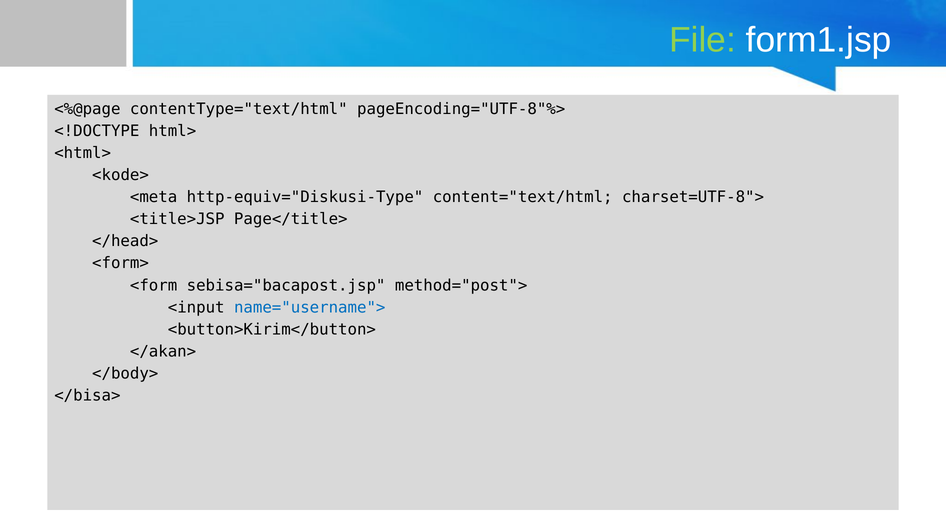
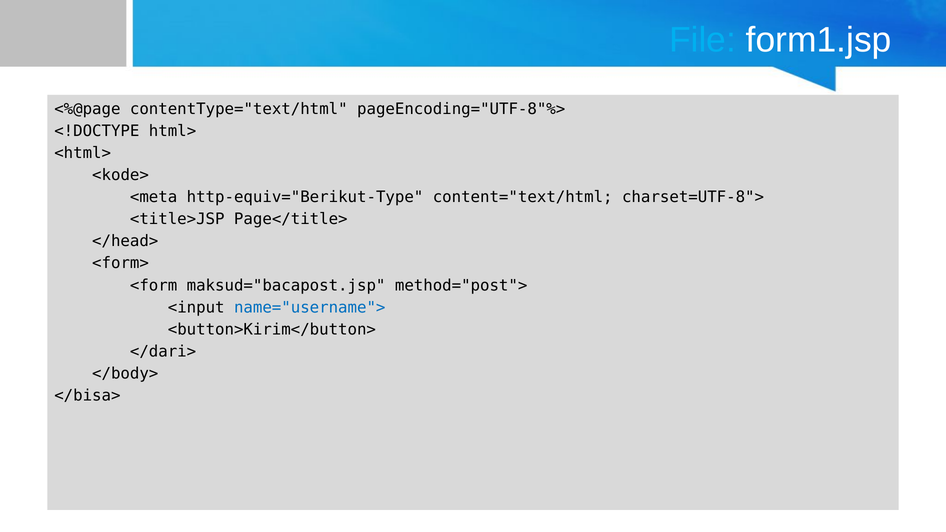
File colour: light green -> light blue (703, 40)
http-equiv="Diskusi-Type: http-equiv="Diskusi-Type -> http-equiv="Berikut-Type (305, 197)
sebisa="bacapost.jsp: sebisa="bacapost.jsp -> maksud="bacapost.jsp (286, 285)
</akan>: </akan> -> </dari> (163, 352)
